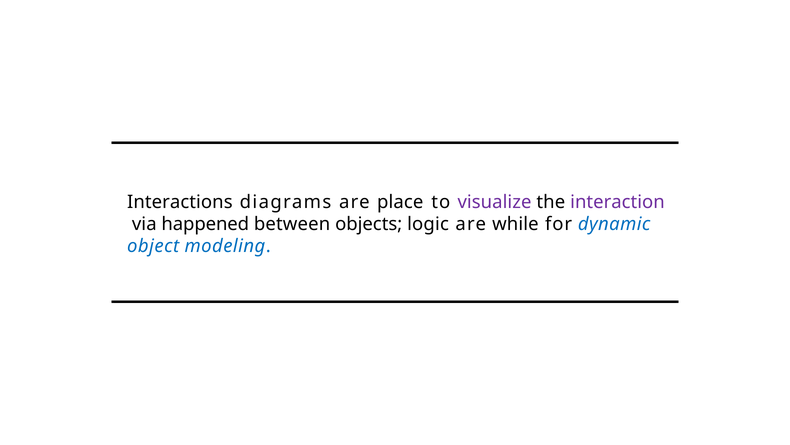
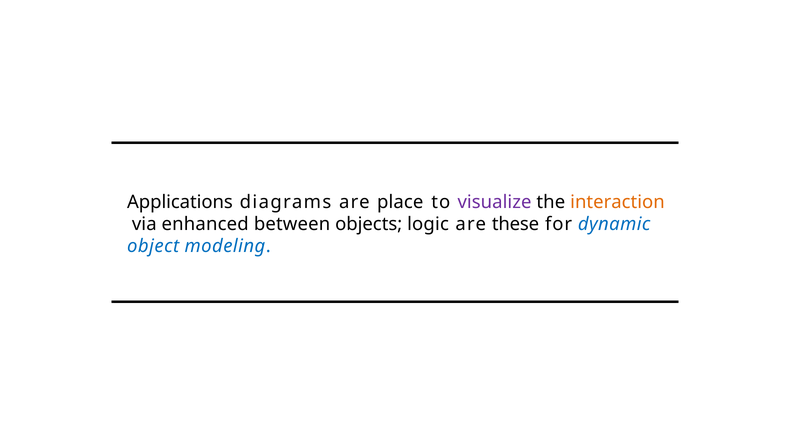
Interactions: Interactions -> Applications (180, 202)
interaction colour: purple -> orange (618, 202)
happened: happened -> enhanced (205, 224)
while: while -> these (516, 224)
